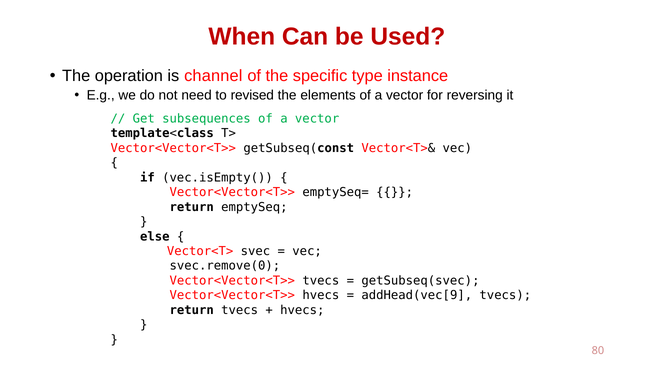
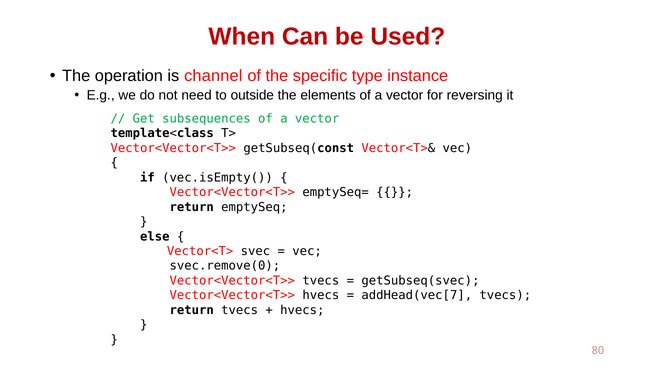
revised: revised -> outside (252, 95)
addHead(vec[9: addHead(vec[9 -> addHead(vec[7 (417, 295)
